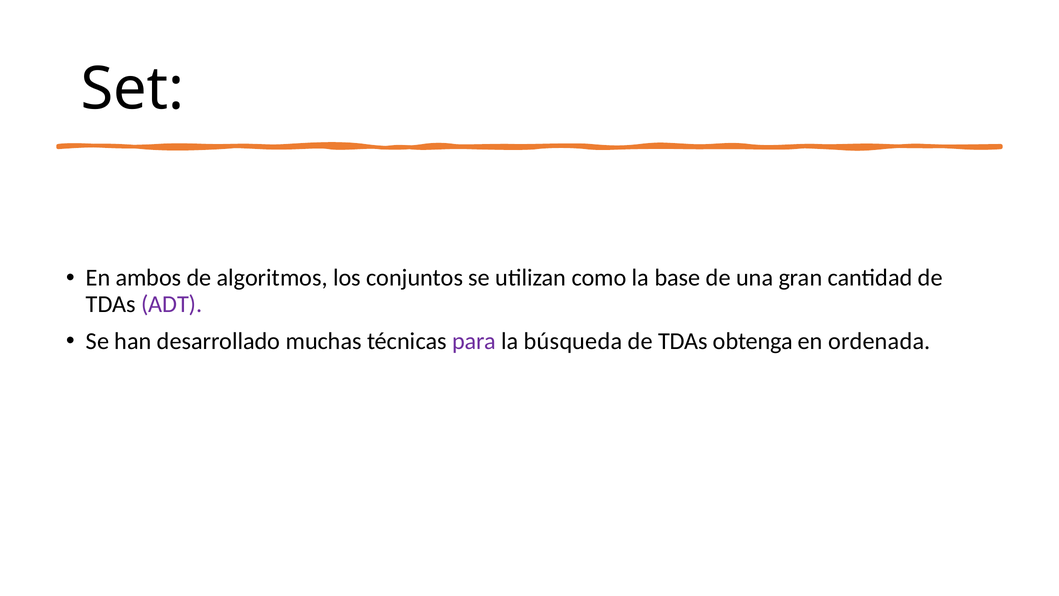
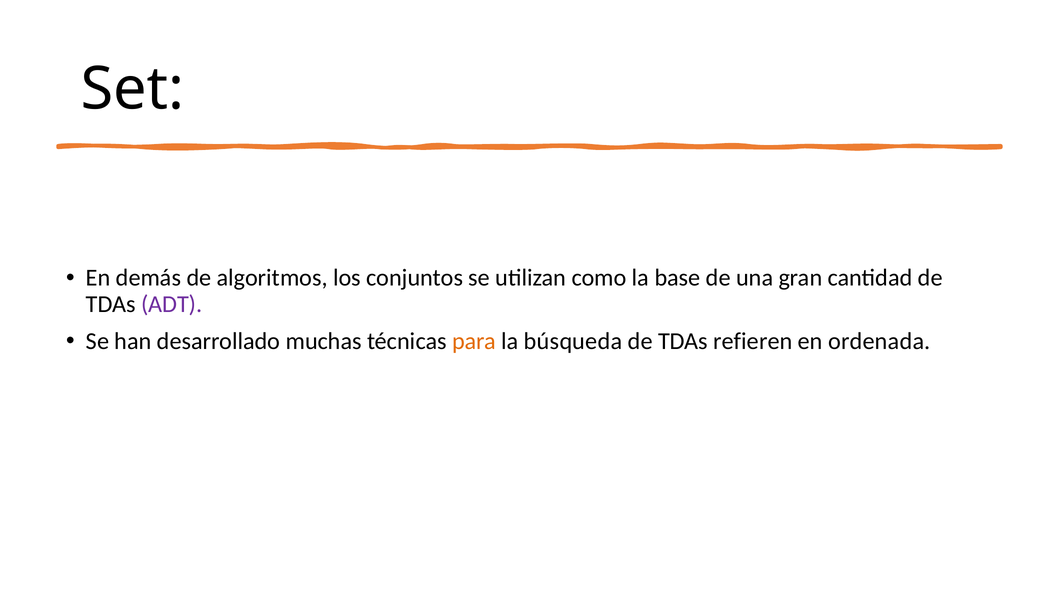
ambos: ambos -> demás (148, 278)
para colour: purple -> orange (474, 341)
obtenga: obtenga -> refieren (753, 341)
